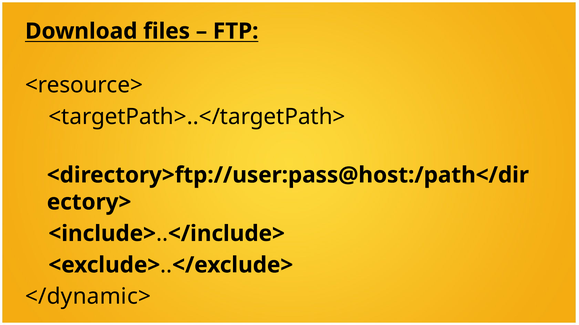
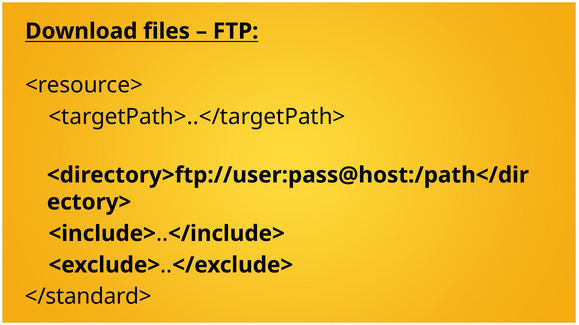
</dynamic>: </dynamic> -> </standard> (88, 297)
